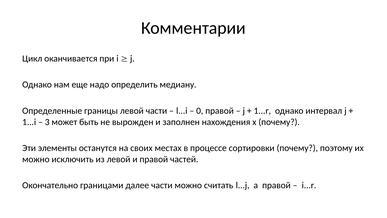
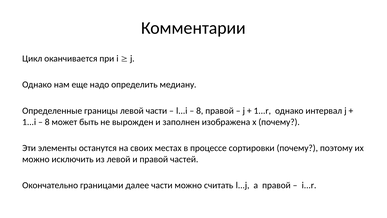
0: 0 -> 8 (200, 111)
3: 3 -> 8 (47, 122)
нахождения: нахождения -> изображена (226, 122)
